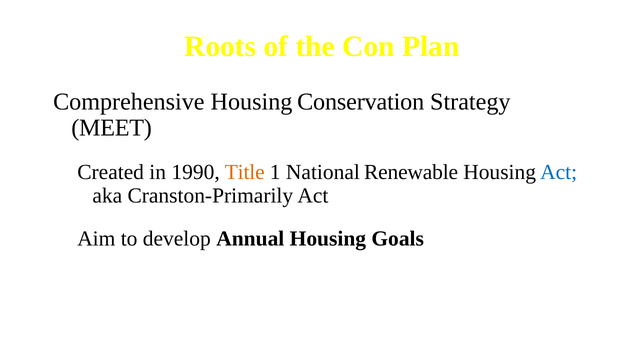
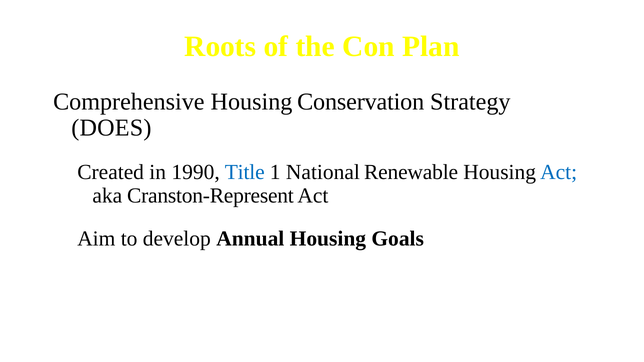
MEET: MEET -> DOES (111, 128)
Title colour: orange -> blue (245, 172)
Cranston-Primarily: Cranston-Primarily -> Cranston-Represent (210, 196)
